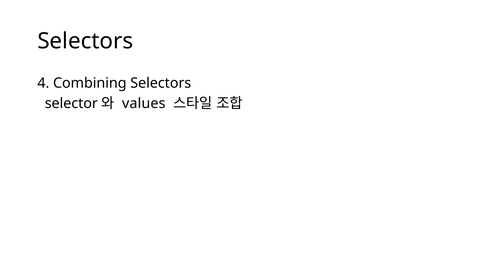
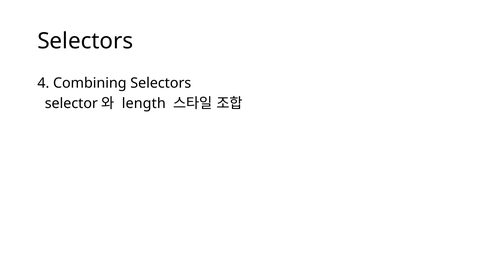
values: values -> length (144, 103)
